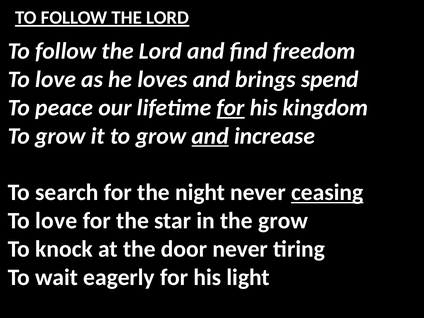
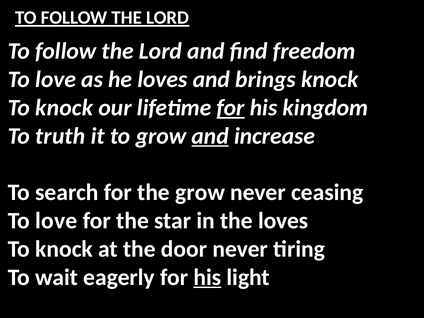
brings spend: spend -> knock (330, 79)
peace: peace -> knock (64, 108)
grow: grow -> truth (60, 136)
the night: night -> grow (200, 192)
ceasing underline: present -> none (327, 192)
the grow: grow -> loves (283, 221)
his underline: none -> present (207, 277)
